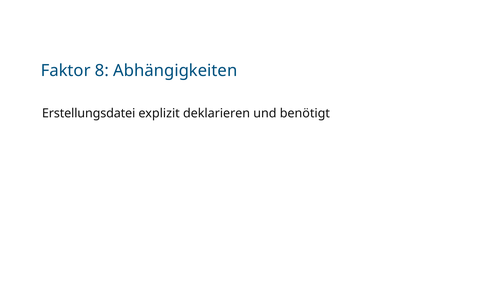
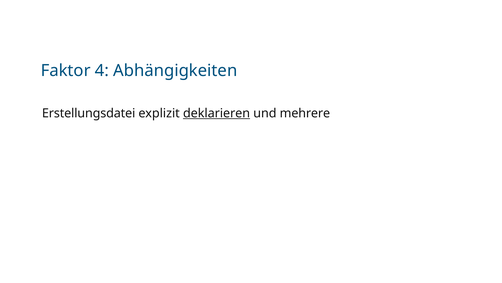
8: 8 -> 4 (102, 71)
deklarieren underline: none -> present (217, 113)
benötigt: benötigt -> mehrere (305, 113)
